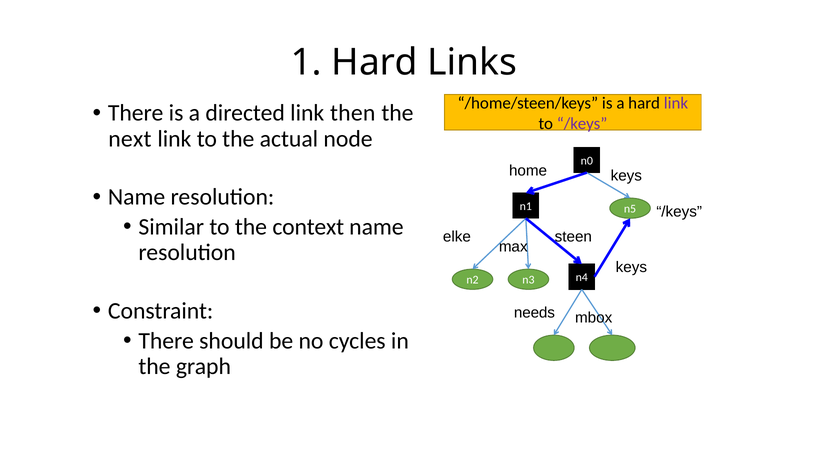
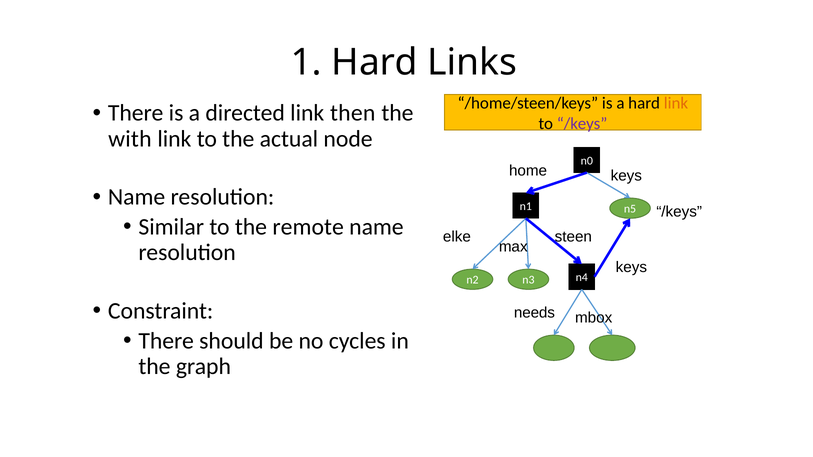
link colour: purple -> orange (676, 103)
next: next -> with (130, 139)
context: context -> remote (308, 227)
